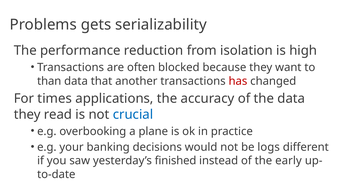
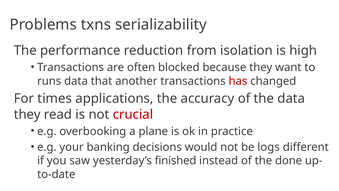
gets: gets -> txns (96, 25)
than: than -> runs (49, 81)
crucial colour: blue -> red (133, 114)
early: early -> done (289, 160)
